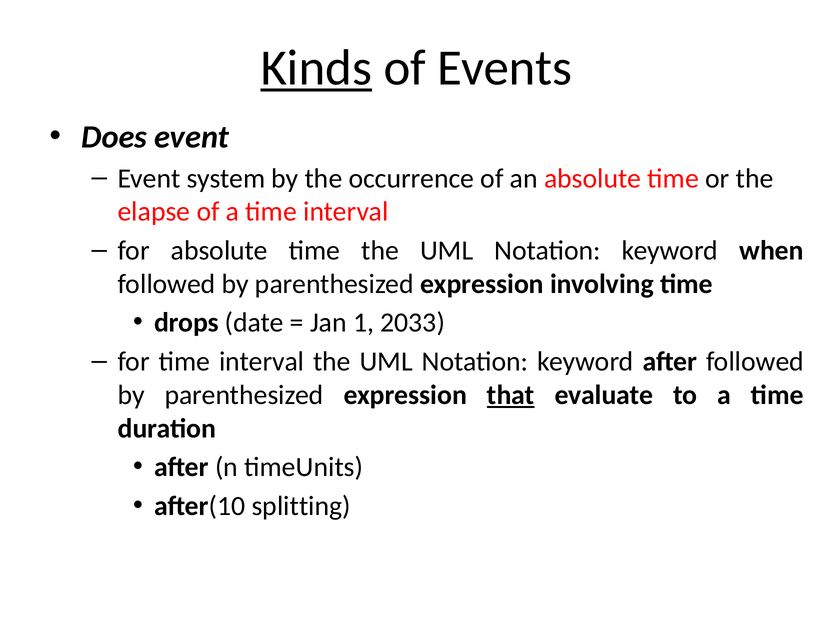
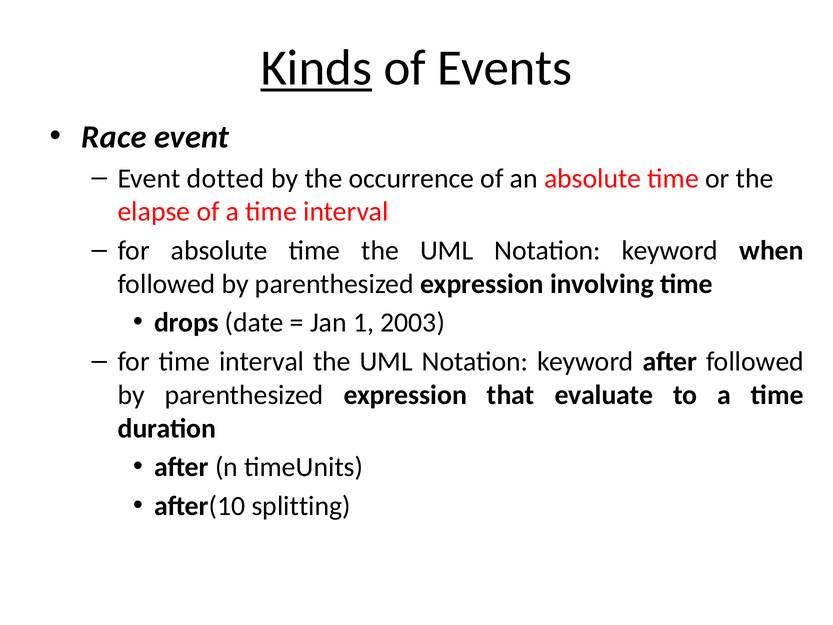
Does: Does -> Race (114, 137)
system: system -> dotted (226, 178)
2033: 2033 -> 2003 (413, 323)
that underline: present -> none (511, 395)
